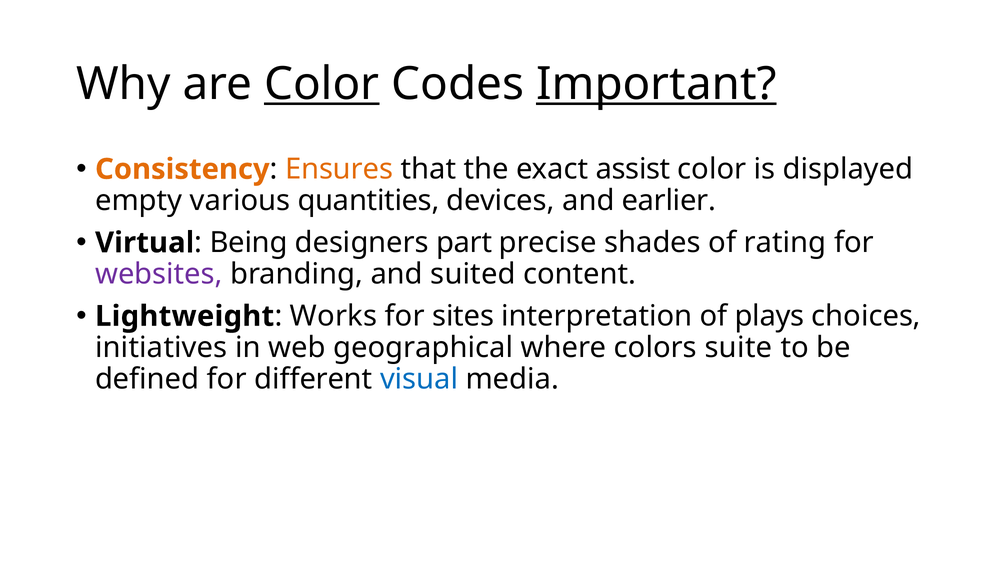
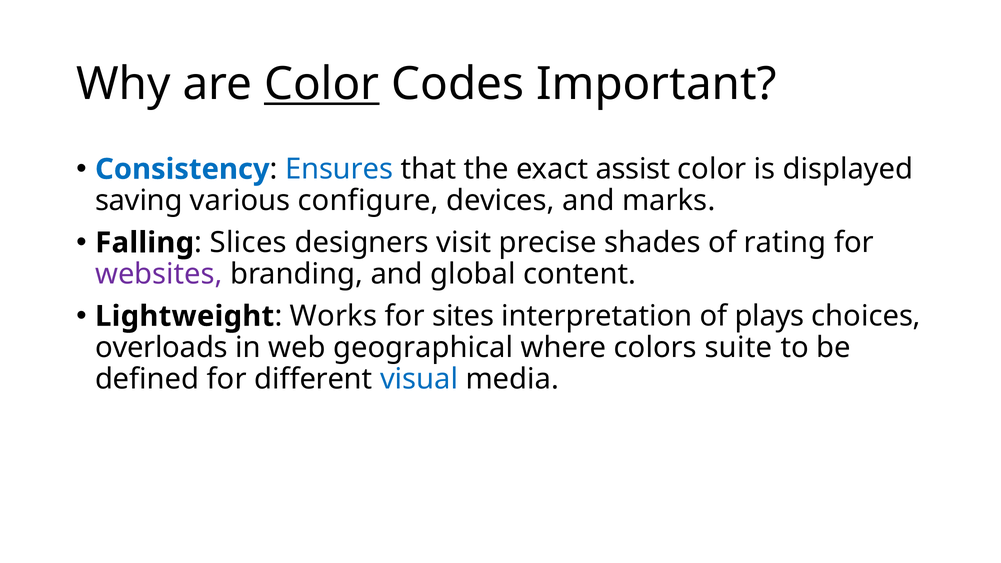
Important underline: present -> none (656, 84)
Consistency colour: orange -> blue (182, 169)
Ensures colour: orange -> blue (339, 169)
empty: empty -> saving (139, 201)
quantities: quantities -> configure (368, 201)
earlier: earlier -> marks (669, 201)
Virtual: Virtual -> Falling (145, 243)
Being: Being -> Slices (248, 243)
part: part -> visit (464, 243)
suited: suited -> global (473, 274)
initiatives: initiatives -> overloads (161, 348)
